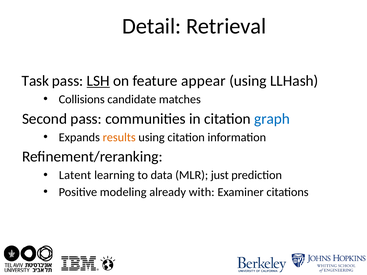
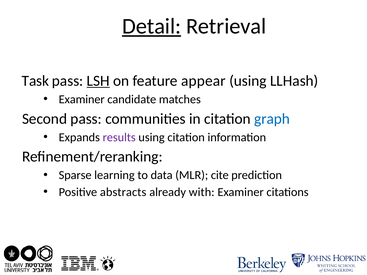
Detail underline: none -> present (152, 26)
Collisions: Collisions -> Examiner (82, 99)
results colour: orange -> purple (119, 137)
Latent: Latent -> Sparse (75, 175)
just: just -> cite (220, 175)
modeling: modeling -> abstracts (123, 192)
